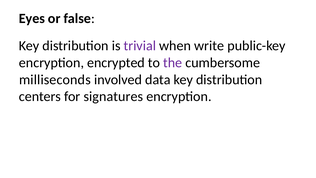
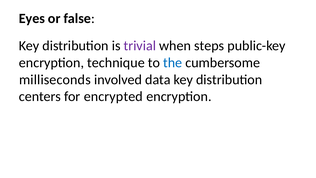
write: write -> steps (209, 46)
encrypted: encrypted -> technique (116, 63)
the colour: purple -> blue (173, 63)
signatures: signatures -> encrypted (113, 96)
